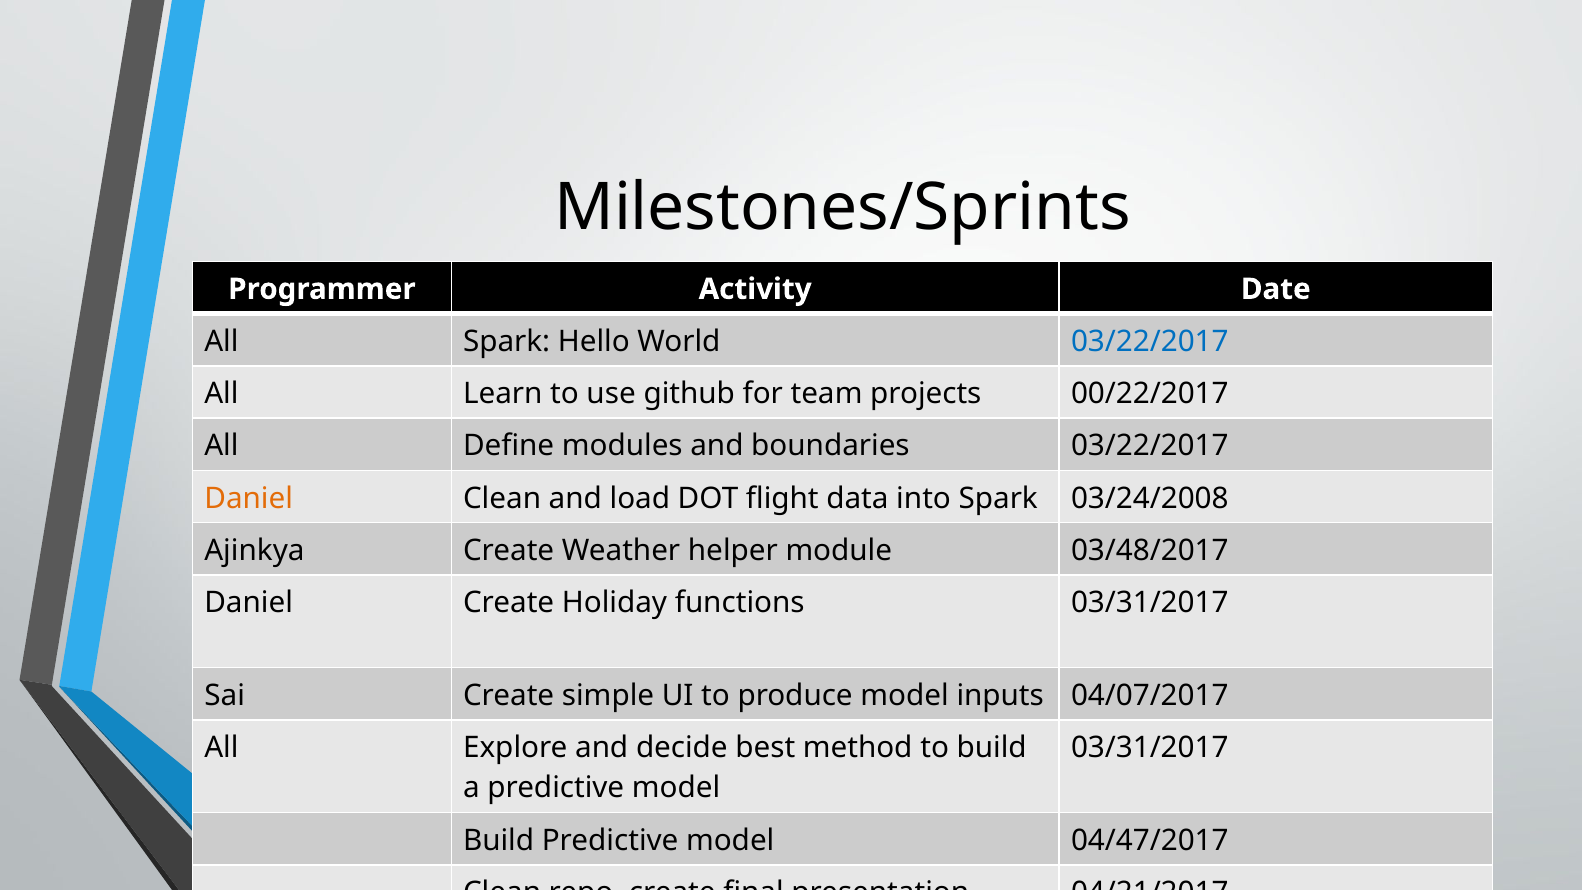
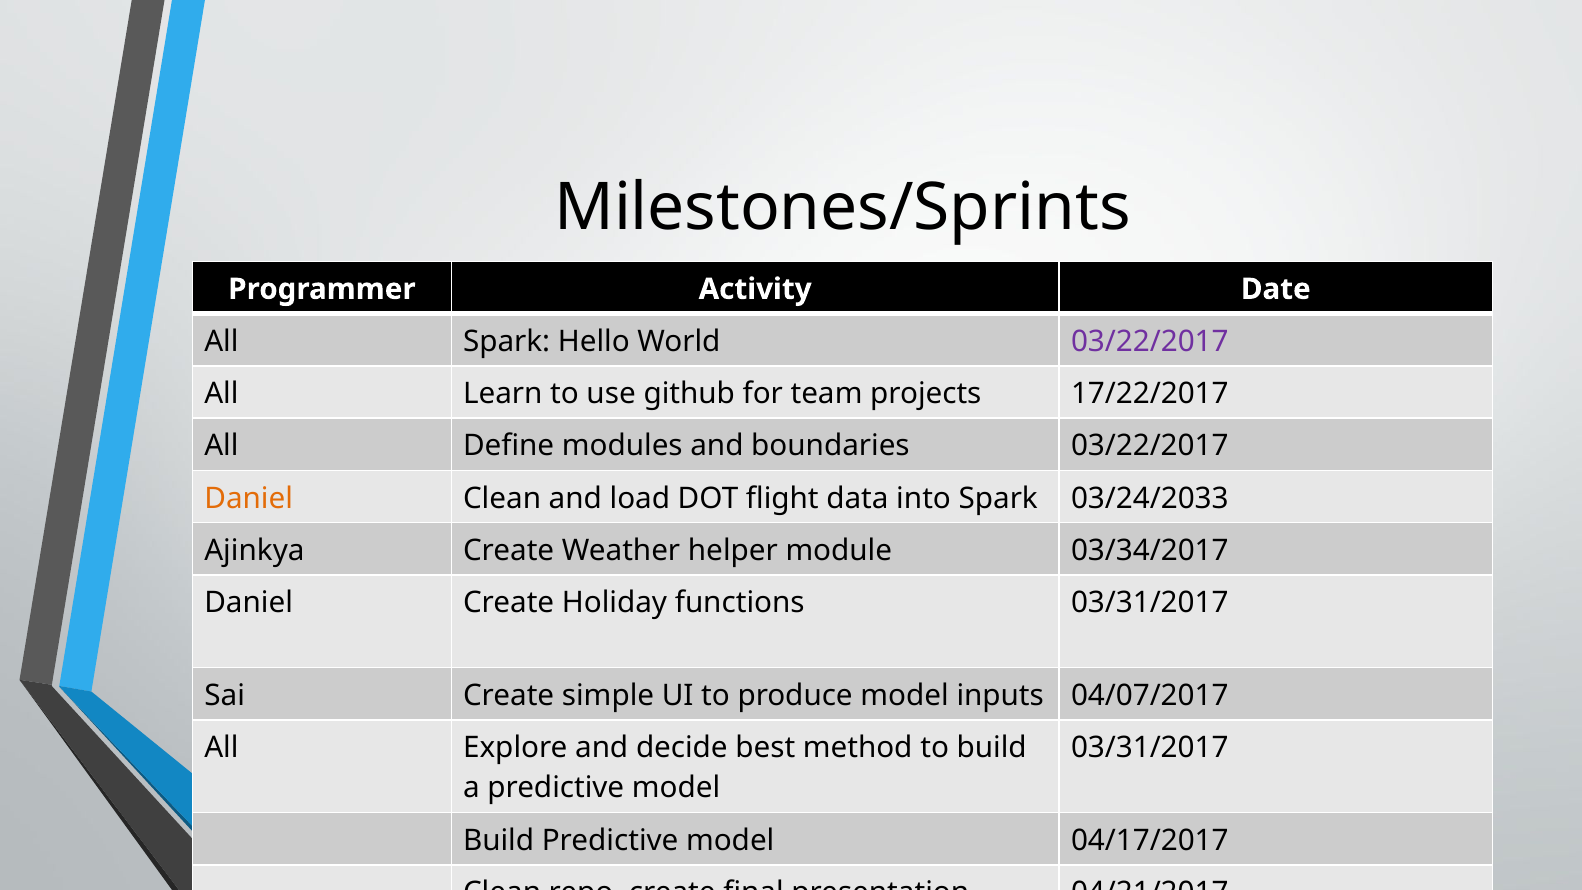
03/22/2017 colour: blue -> purple (1150, 341)
00/22/2017: 00/22/2017 -> 17/22/2017 (1150, 394)
03/24/2008: 03/24/2008 -> 03/24/2033 (1150, 498)
03/48/2017: 03/48/2017 -> 03/34/2017 (1150, 550)
04/47/2017: 04/47/2017 -> 04/17/2017 (1150, 840)
